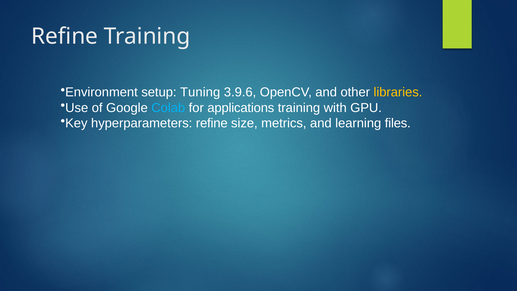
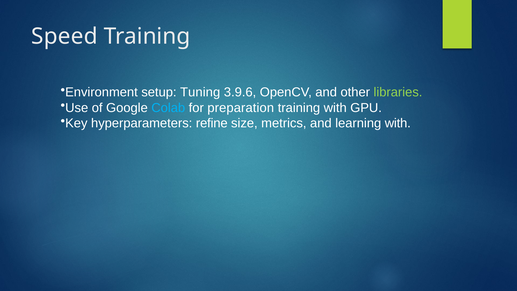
Refine: Refine -> Speed (65, 36)
libraries colour: yellow -> light green (398, 92)
applications: applications -> preparation (241, 108)
learning files: files -> with (398, 123)
